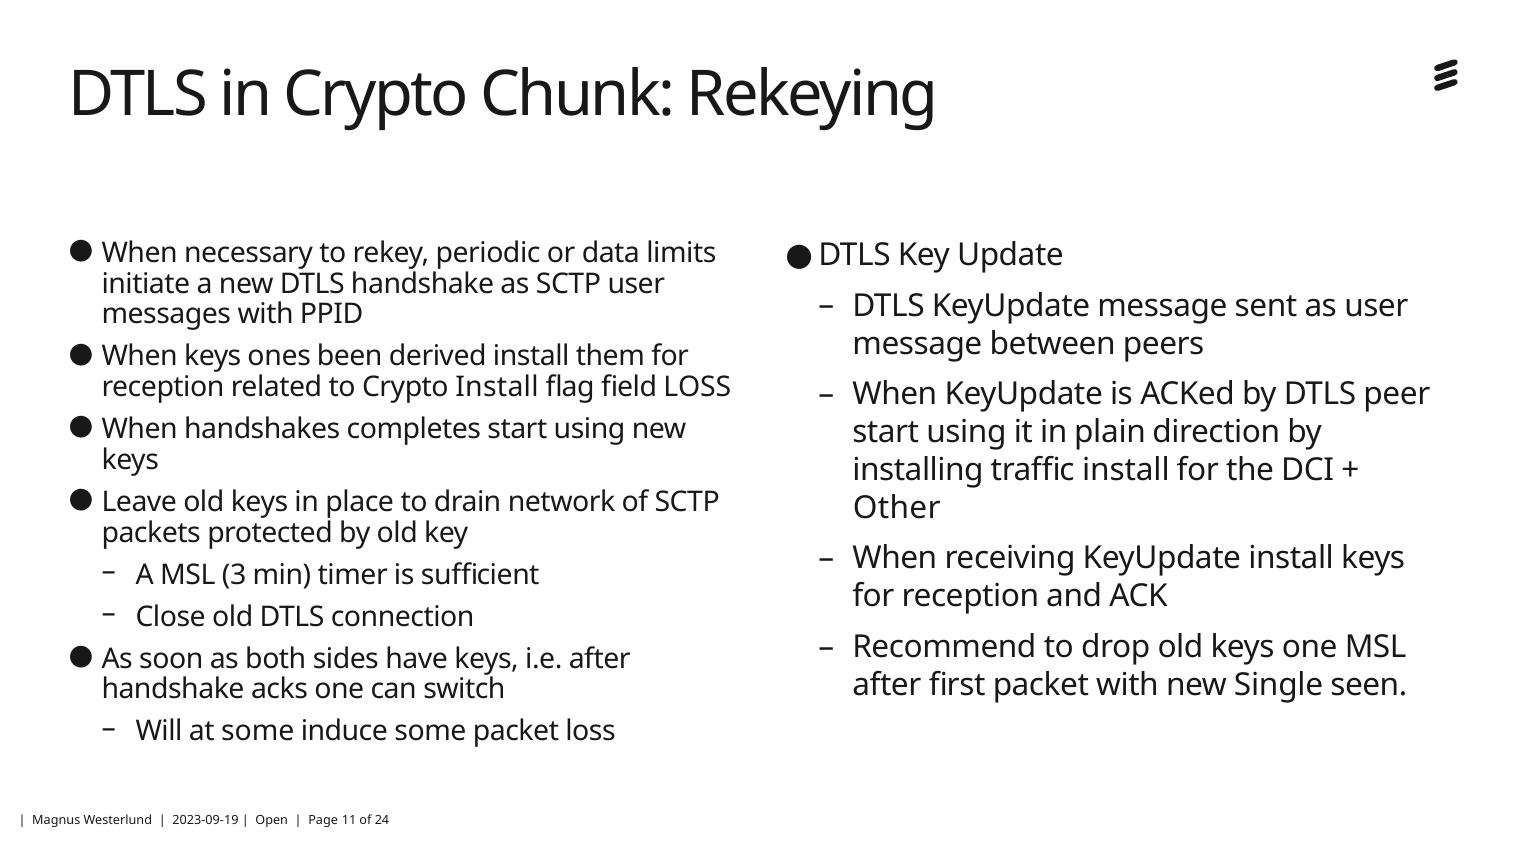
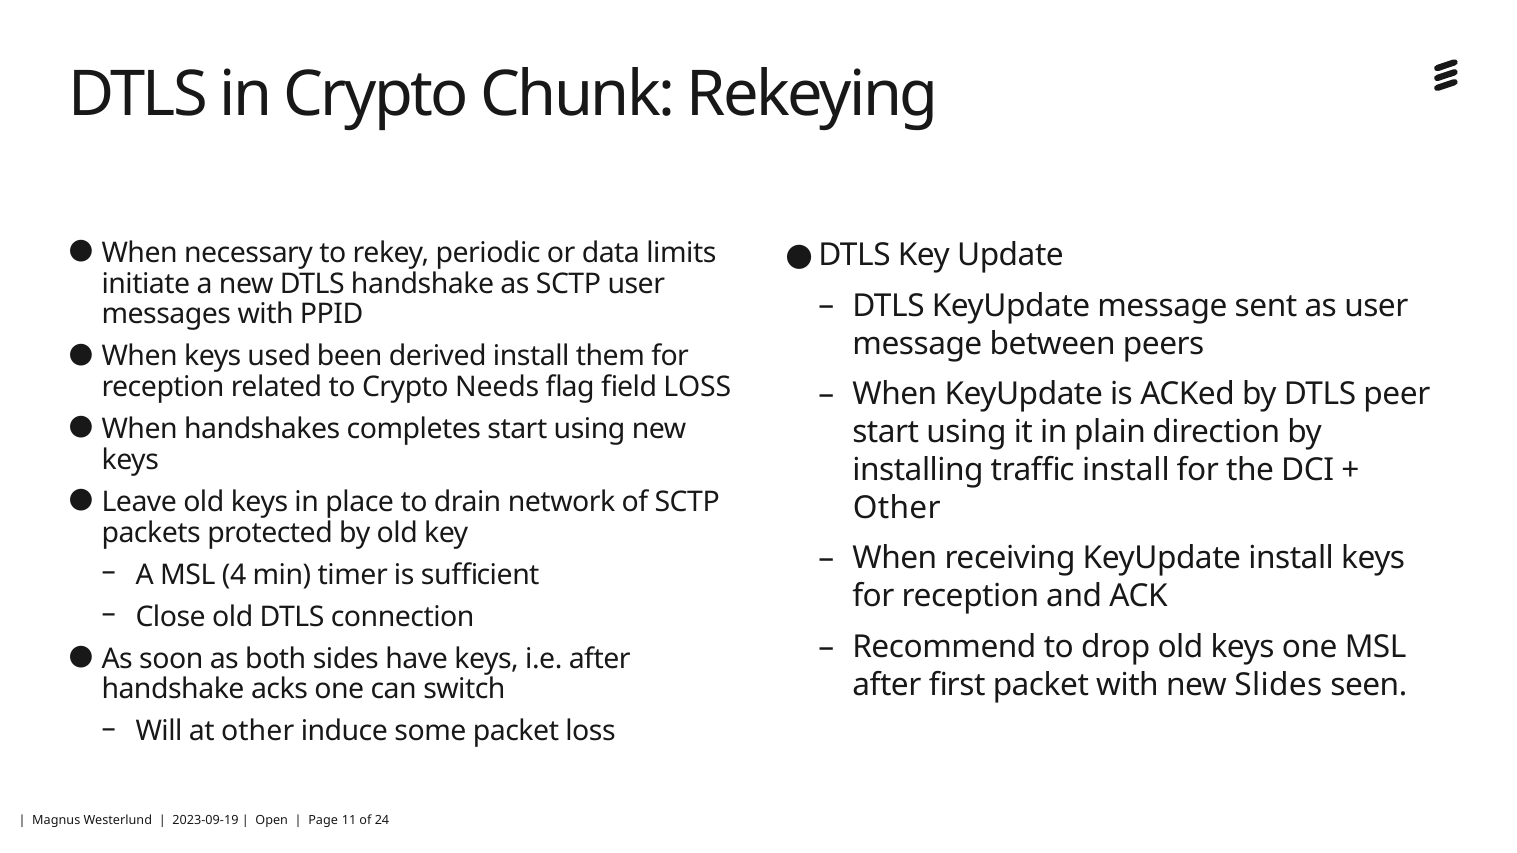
ones: ones -> used (279, 357)
Crypto Install: Install -> Needs (497, 387)
3: 3 -> 4 (234, 575)
Single: Single -> Slides (1278, 685)
at some: some -> other (258, 732)
